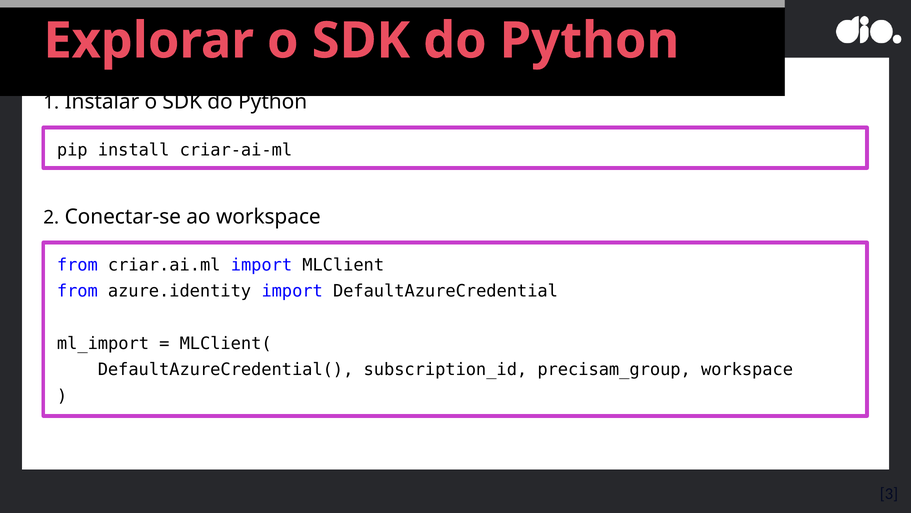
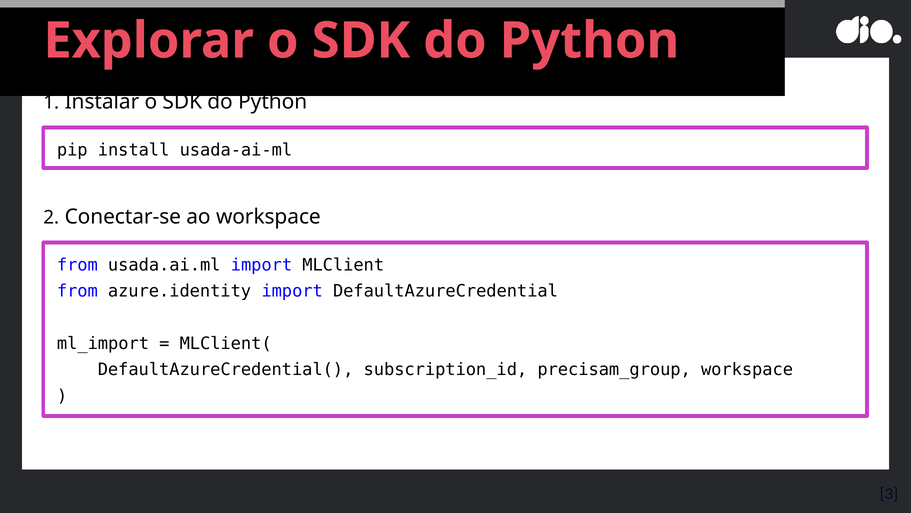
criar-ai-ml: criar-ai-ml -> usada-ai-ml (236, 150)
criar.ai.ml: criar.ai.ml -> usada.ai.ml (164, 265)
